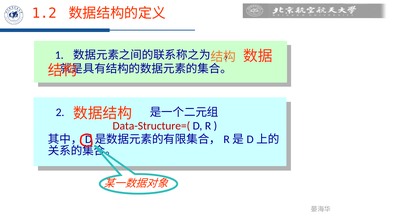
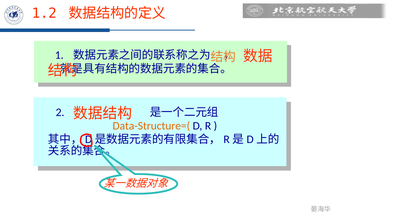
Data-Structure=( colour: red -> orange (151, 126)
